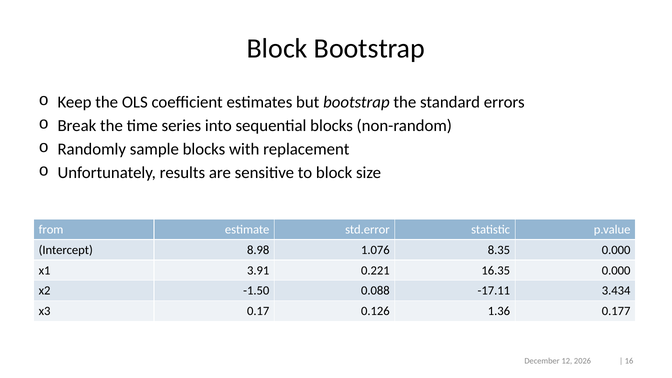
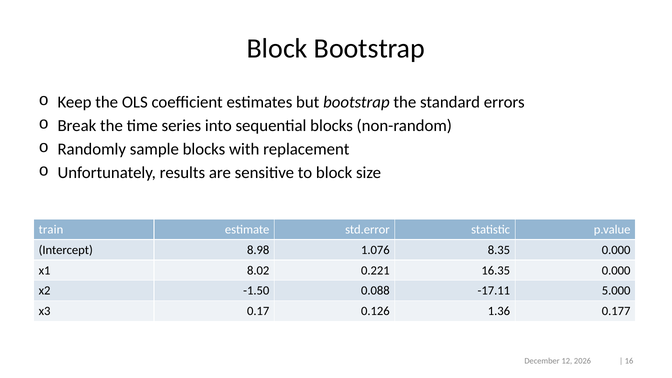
from: from -> train (51, 229)
3.91: 3.91 -> 8.02 (258, 270)
3.434: 3.434 -> 5.000 (616, 291)
